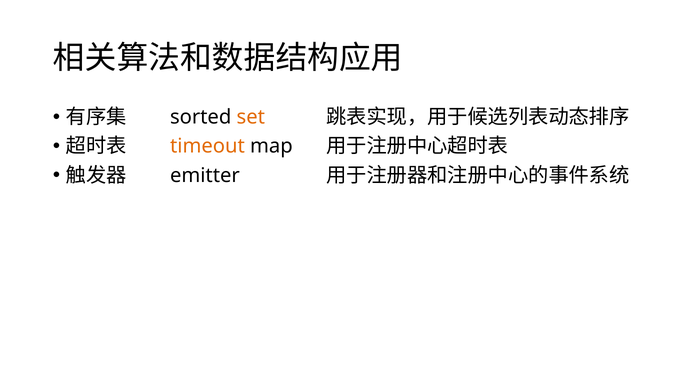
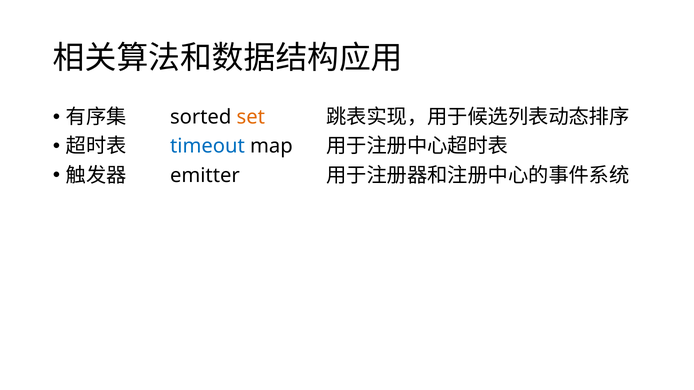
timeout colour: orange -> blue (207, 146)
